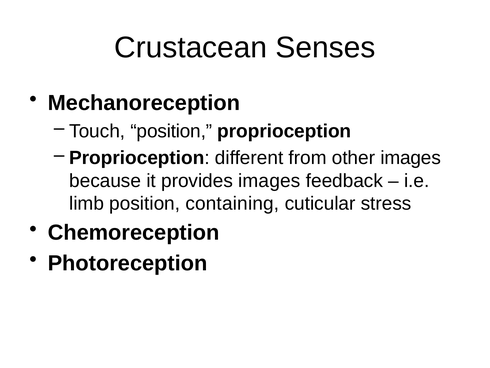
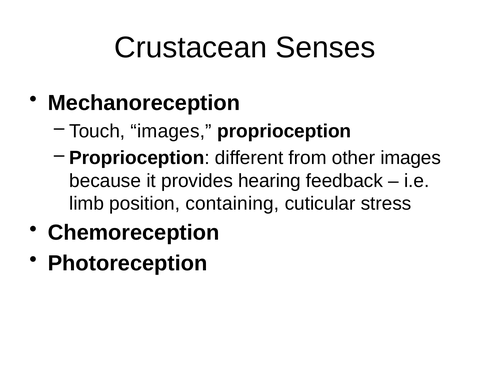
Touch position: position -> images (171, 131)
provides images: images -> hearing (269, 181)
